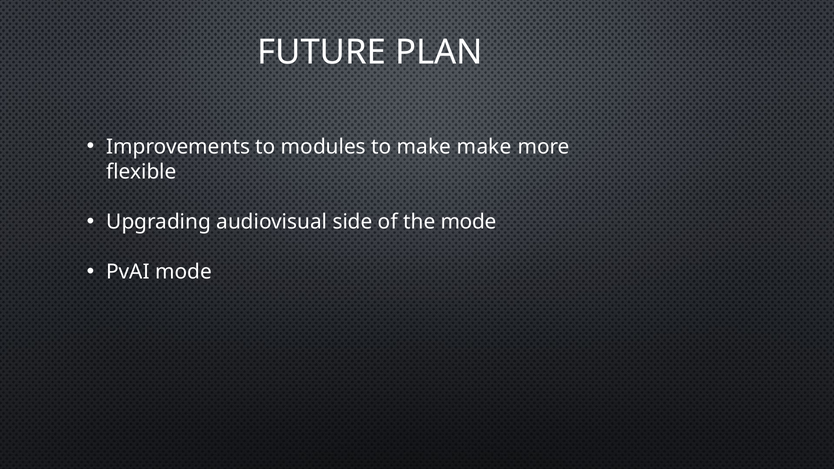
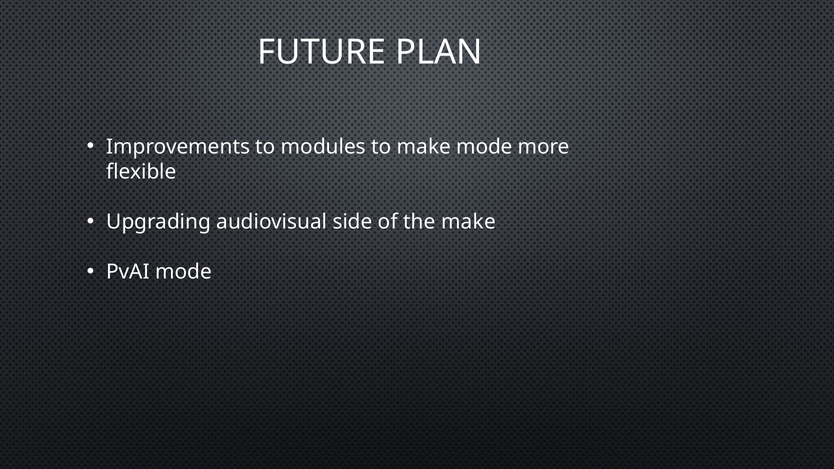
make make: make -> mode (484, 147)
the mode: mode -> make (468, 222)
